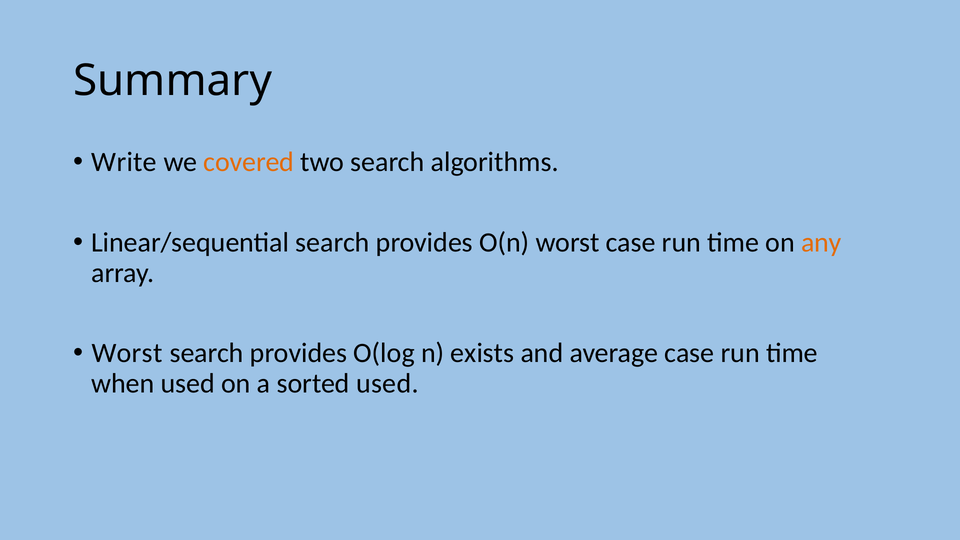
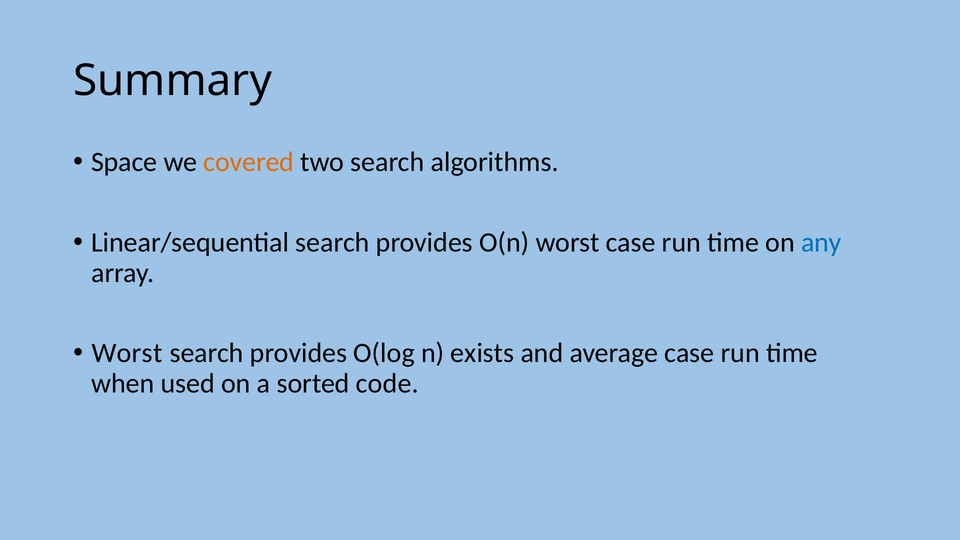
Write: Write -> Space (124, 162)
any colour: orange -> blue (821, 243)
sorted used: used -> code (387, 383)
